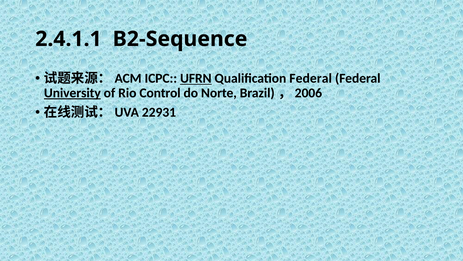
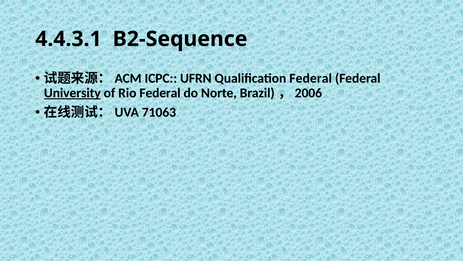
2.4.1.1: 2.4.1.1 -> 4.4.3.1 (68, 39)
UFRN underline: present -> none (196, 78)
Rio Control: Control -> Federal (160, 93)
22931: 22931 -> 71063 (159, 112)
